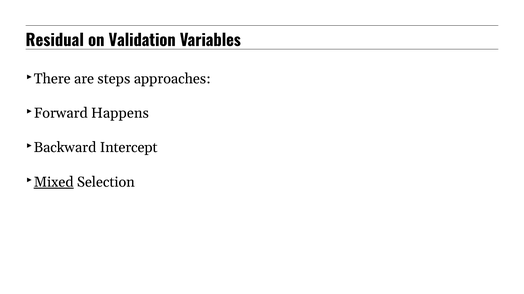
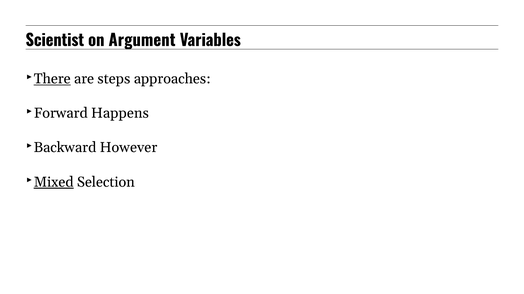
Residual: Residual -> Scientist (55, 41)
Validation: Validation -> Argument (142, 41)
There underline: none -> present (52, 79)
Intercept: Intercept -> However (129, 148)
